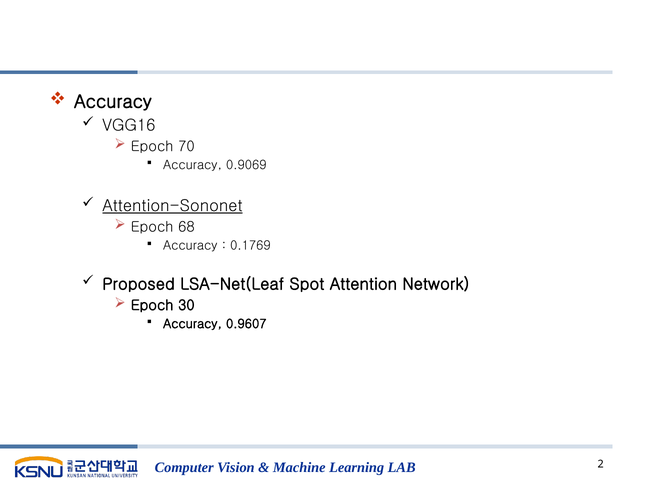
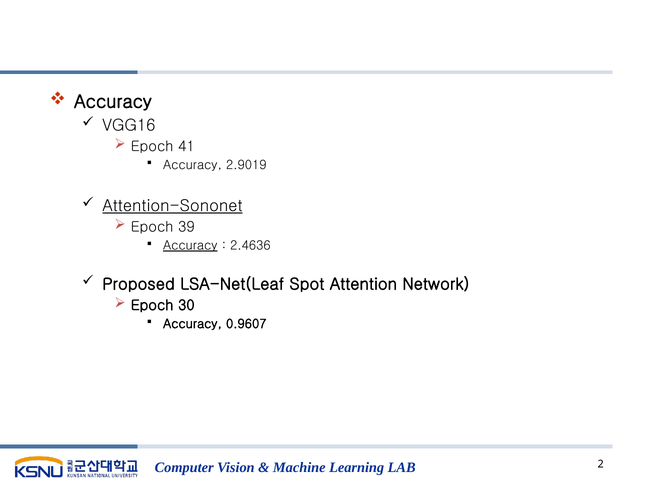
70: 70 -> 41 (186, 146)
0.9069: 0.9069 -> 2.9019 (246, 165)
68: 68 -> 39 (186, 227)
Accuracy underline: none -> present (190, 246)
0.1769: 0.1769 -> 2.4636 (250, 246)
